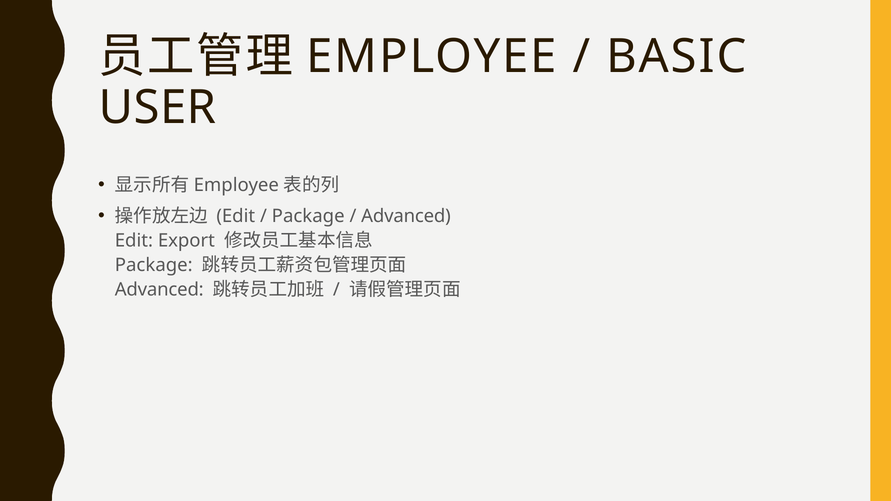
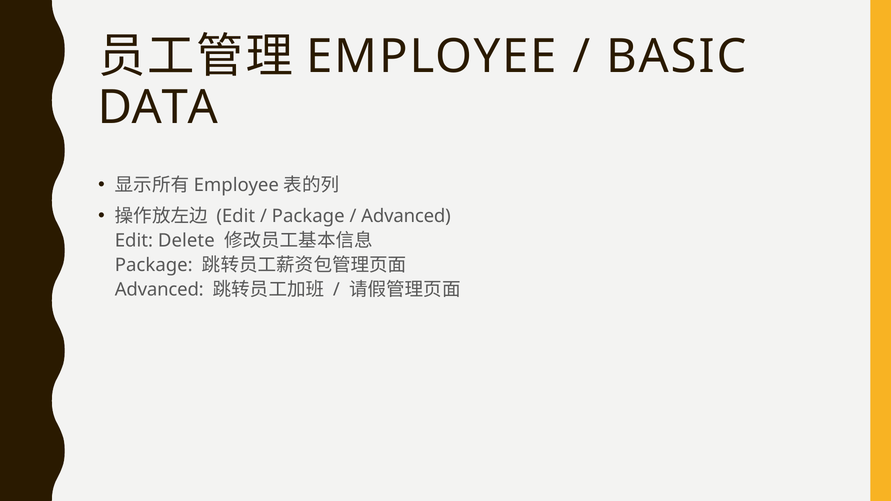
USER: USER -> DATA (158, 108)
Export: Export -> Delete (186, 241)
